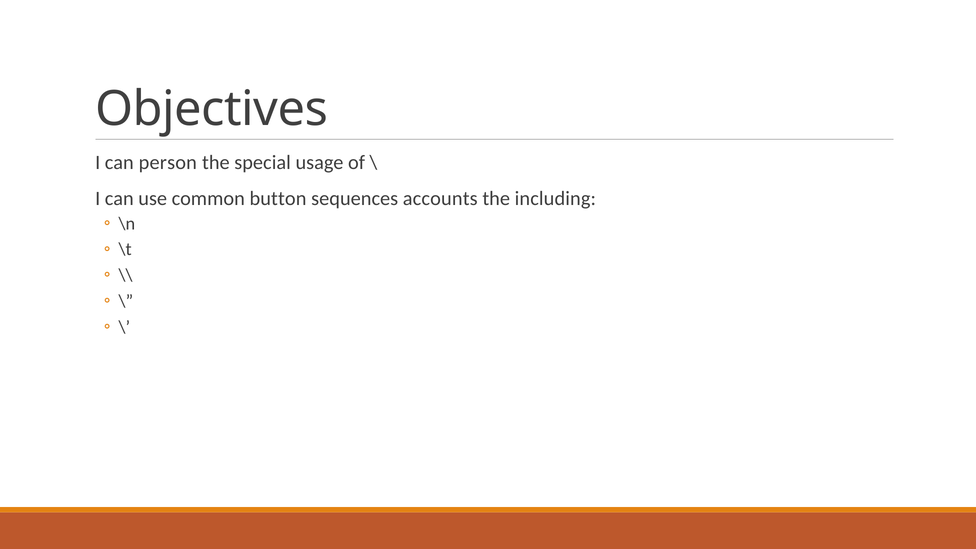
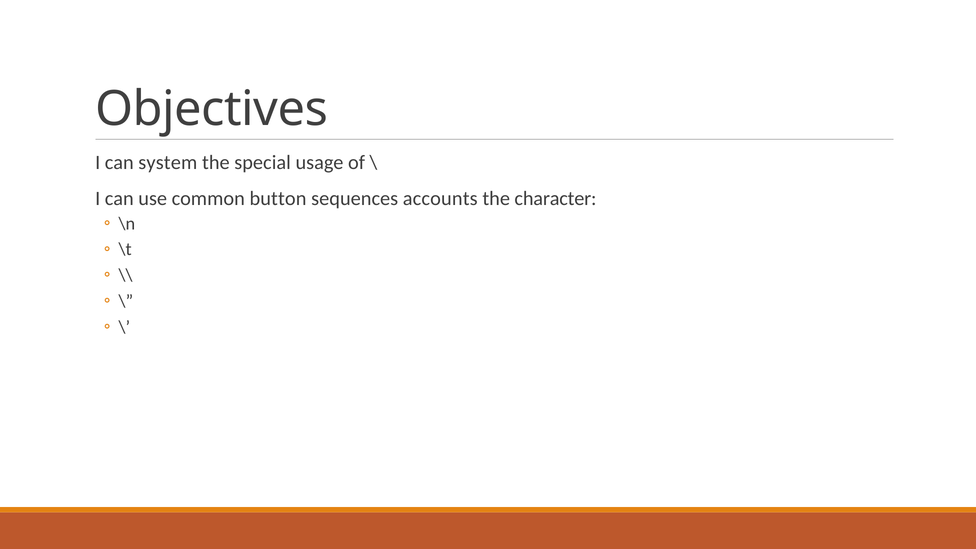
person: person -> system (168, 162)
including: including -> character (556, 199)
